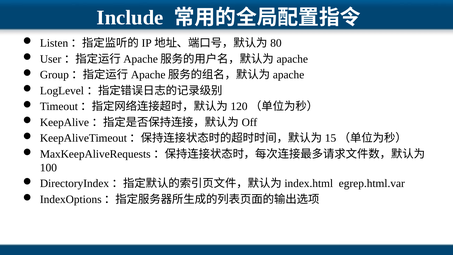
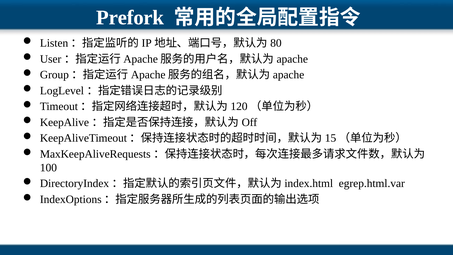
Include: Include -> Prefork (130, 18)
